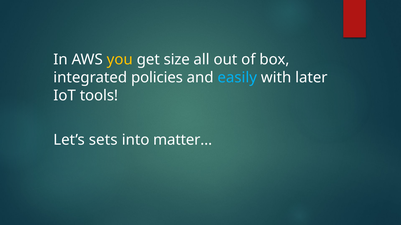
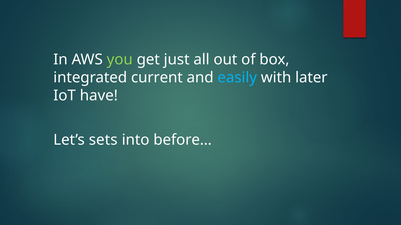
you colour: yellow -> light green (120, 60)
size: size -> just (177, 60)
policies: policies -> current (157, 78)
tools: tools -> have (99, 96)
matter…: matter… -> before… (183, 140)
